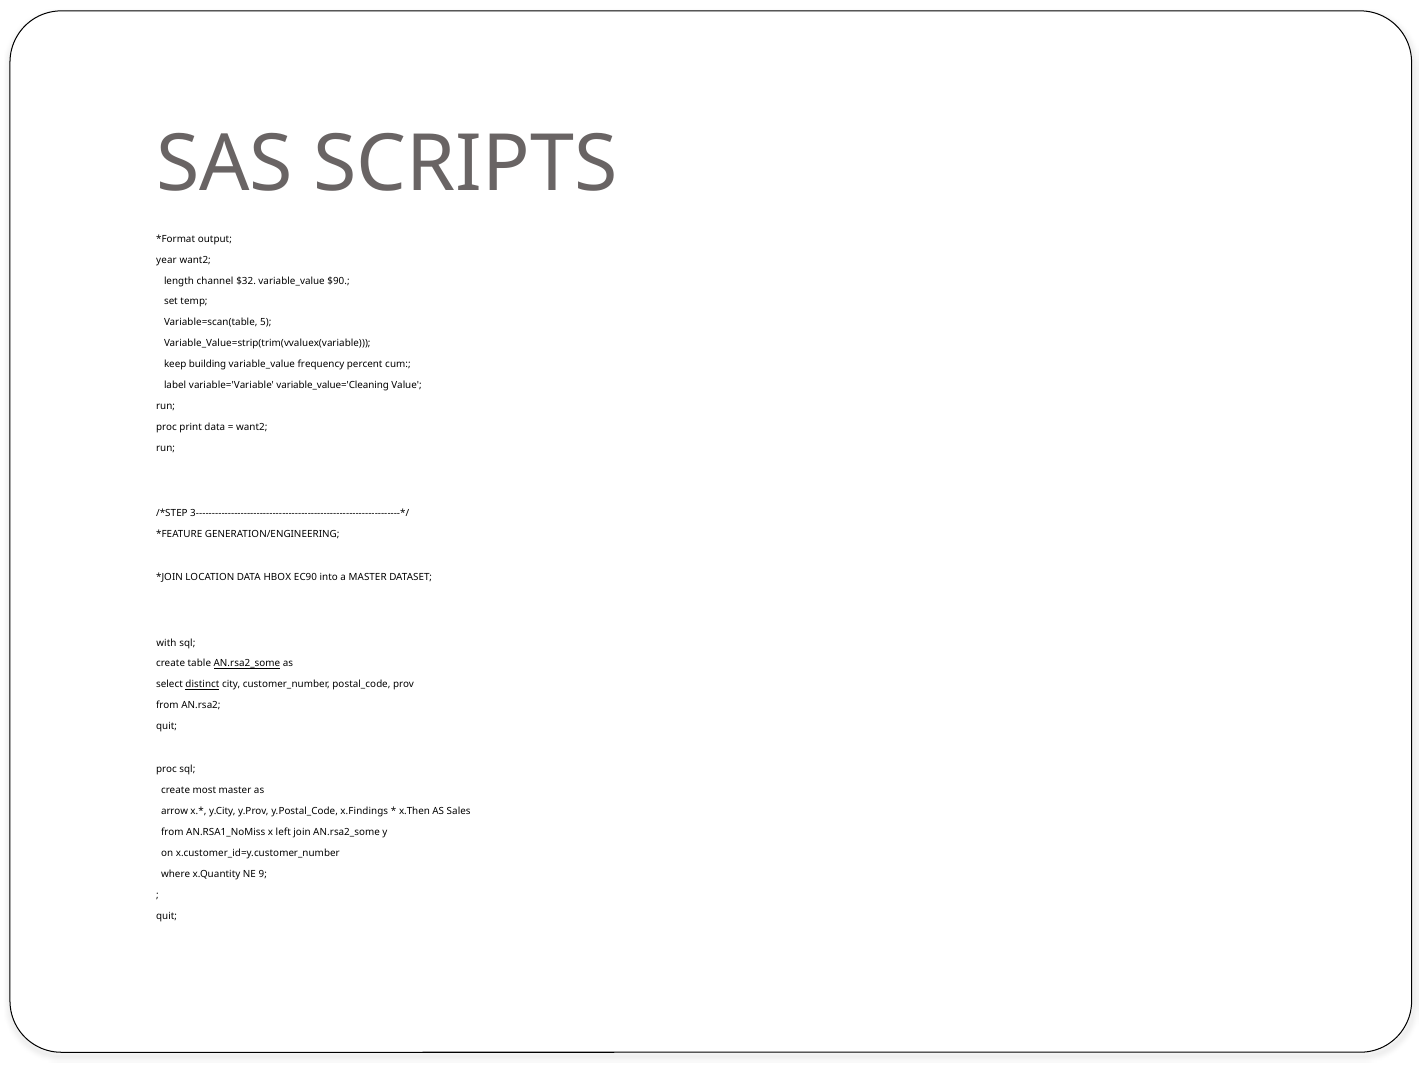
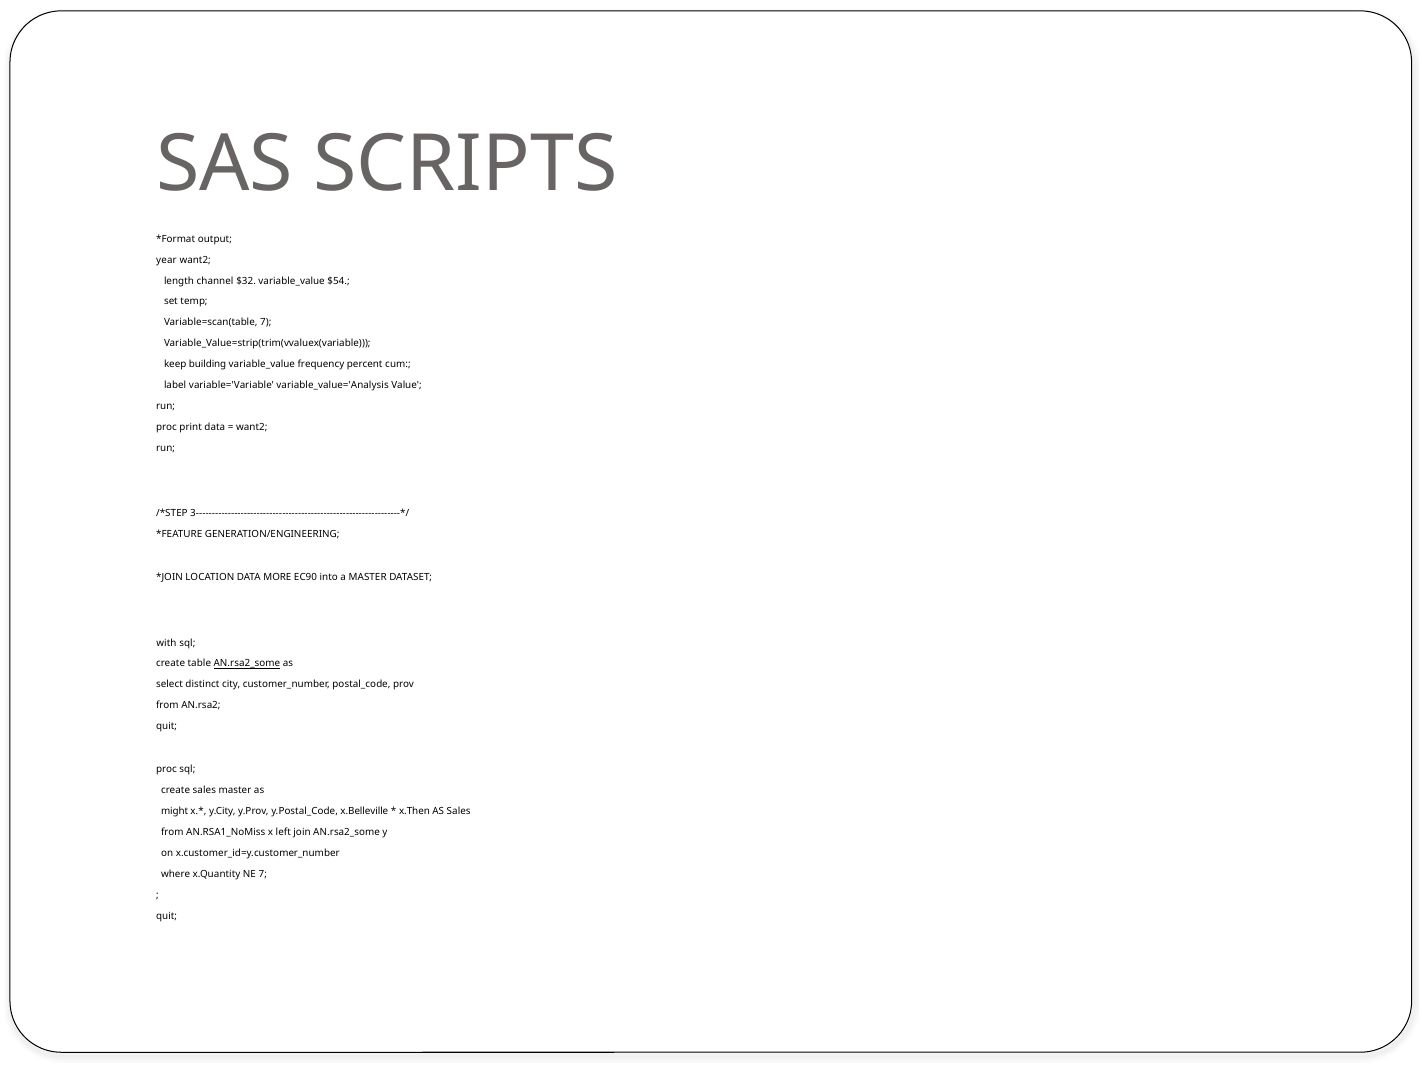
$90: $90 -> $54 (339, 281)
Variable=scan(table 5: 5 -> 7 (266, 323)
variable_value='Cleaning: variable_value='Cleaning -> variable_value='Analysis (333, 385)
HBOX: HBOX -> MORE (277, 577)
distinct underline: present -> none (202, 684)
create most: most -> sales (204, 790)
arrow: arrow -> might (175, 811)
x.Findings: x.Findings -> x.Belleville (364, 811)
NE 9: 9 -> 7 (263, 874)
